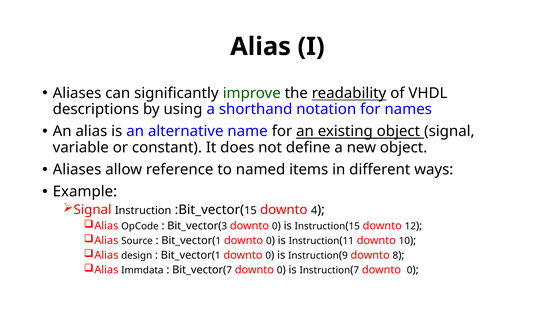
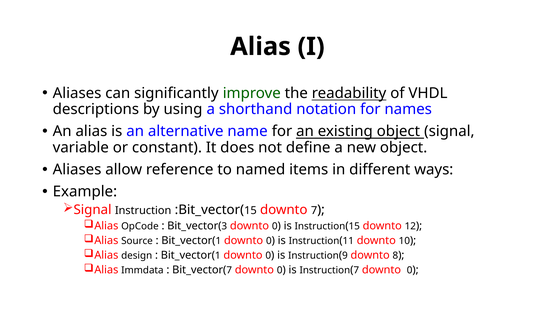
4: 4 -> 7 (314, 211)
